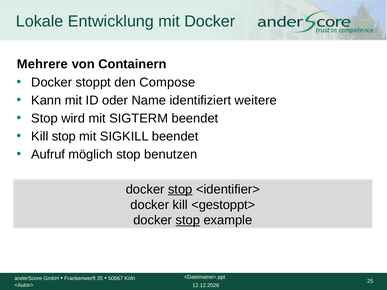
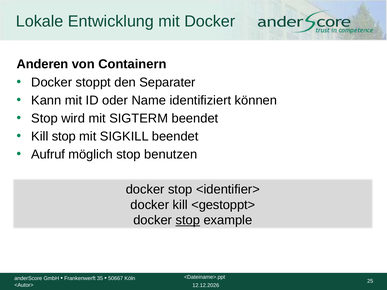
Mehrere: Mehrere -> Anderen (43, 64)
Compose: Compose -> Separater (167, 82)
weitere: weitere -> können (256, 100)
stop underline: present -> none (180, 189)
